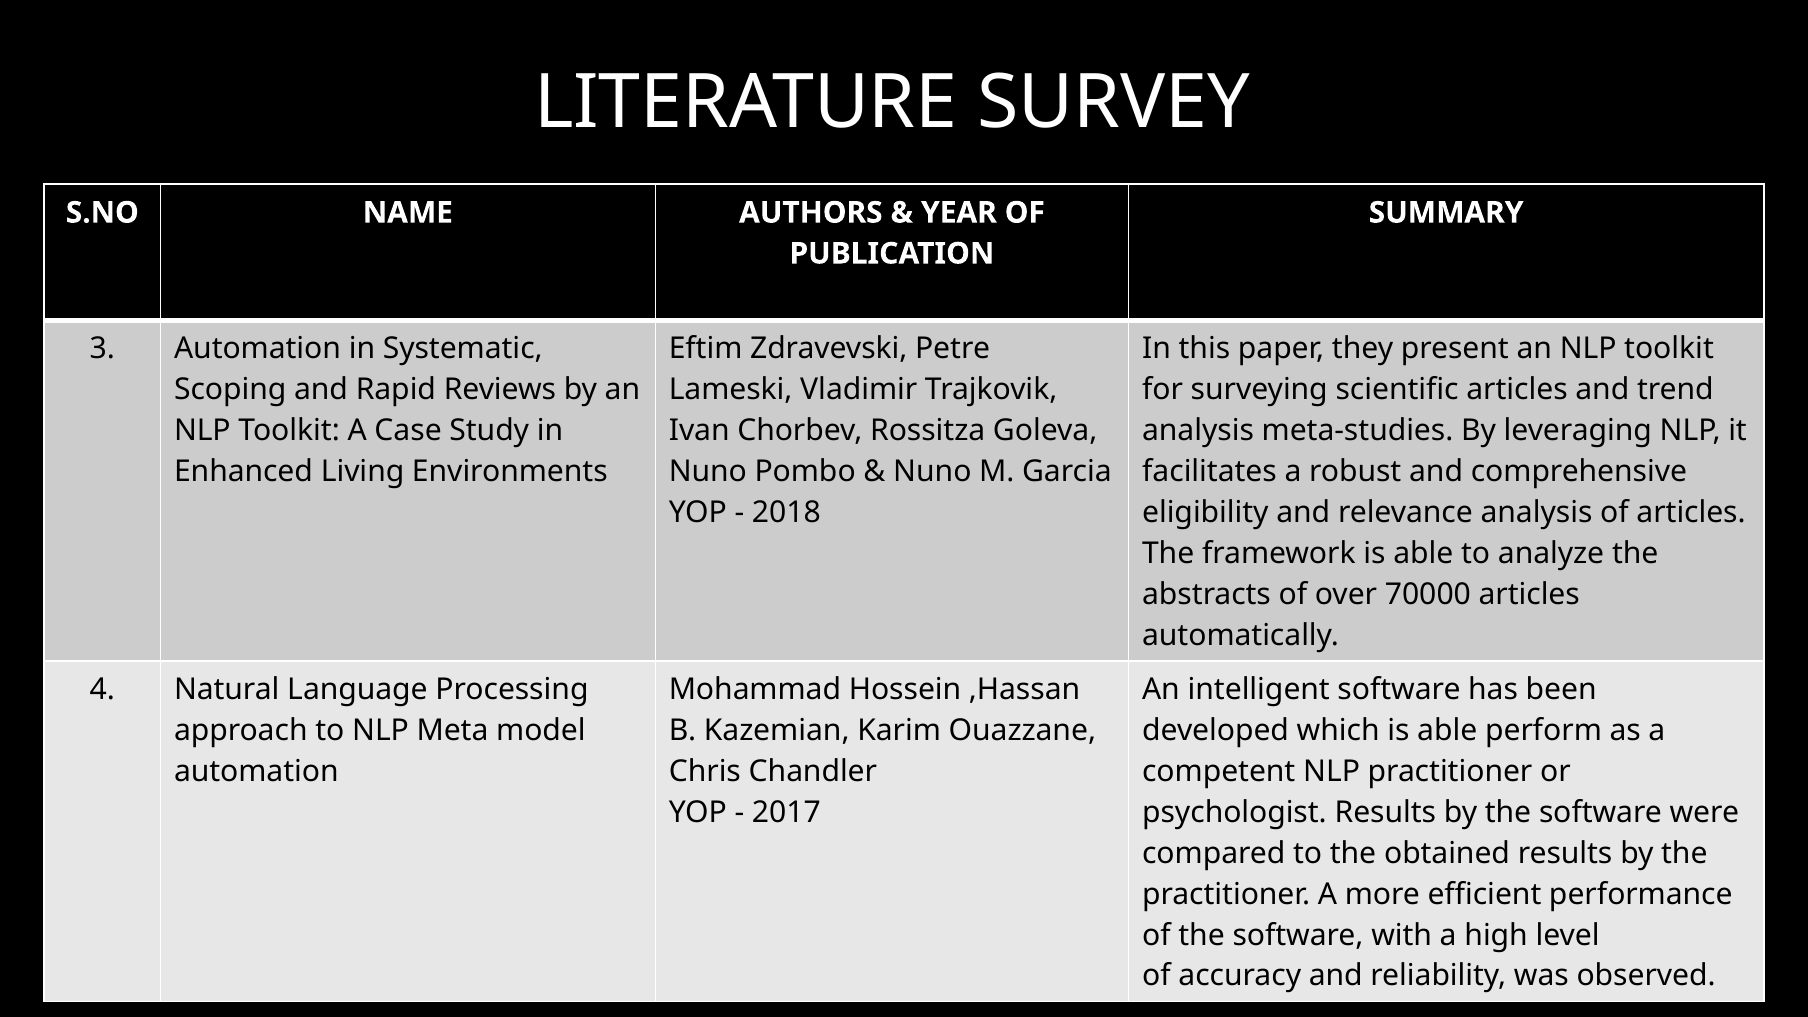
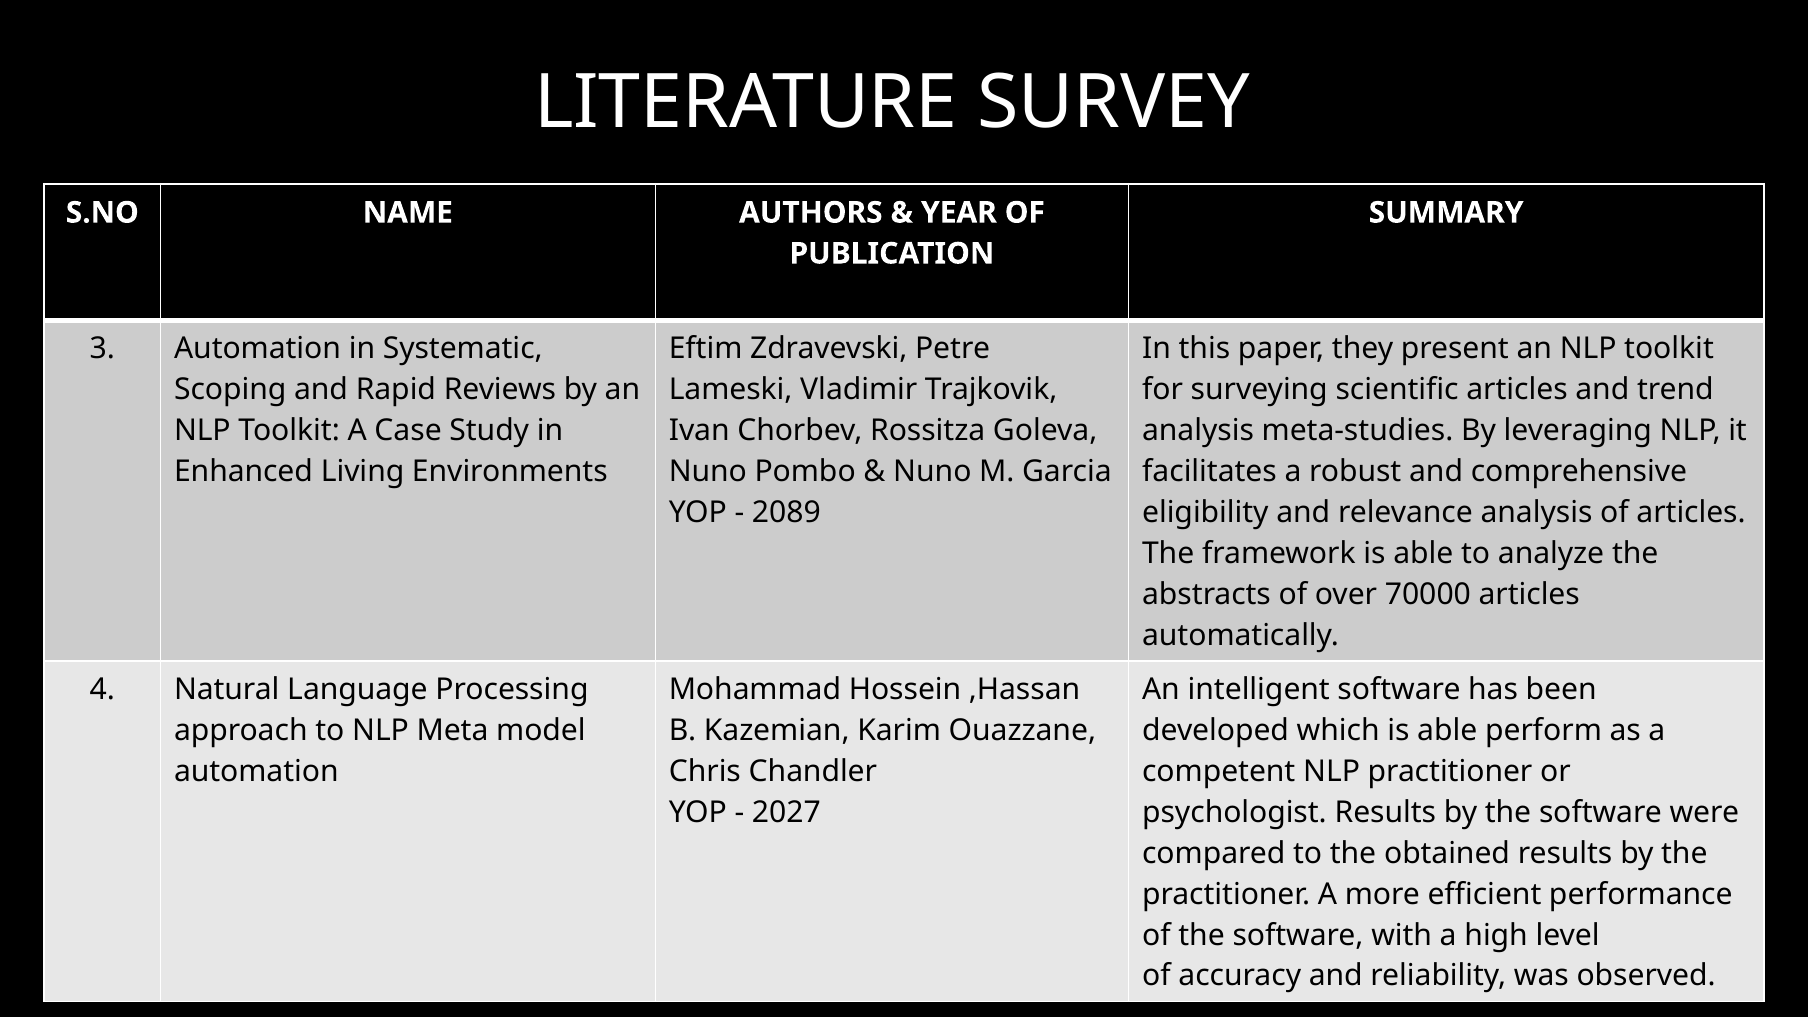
2018: 2018 -> 2089 (786, 513)
2017: 2017 -> 2027 (786, 812)
